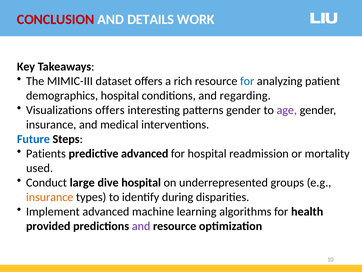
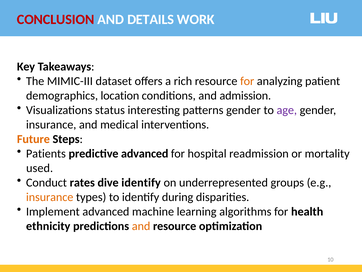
for colour: blue -> orange (247, 81)
demographics hospital: hospital -> location (120, 95)
regarding: regarding -> admission (245, 95)
Visualizations offers: offers -> status (110, 110)
Future colour: blue -> orange (33, 139)
large: large -> rates (82, 182)
dive hospital: hospital -> identify (141, 182)
provided: provided -> ethnicity (48, 226)
and colour: purple -> orange (141, 226)
